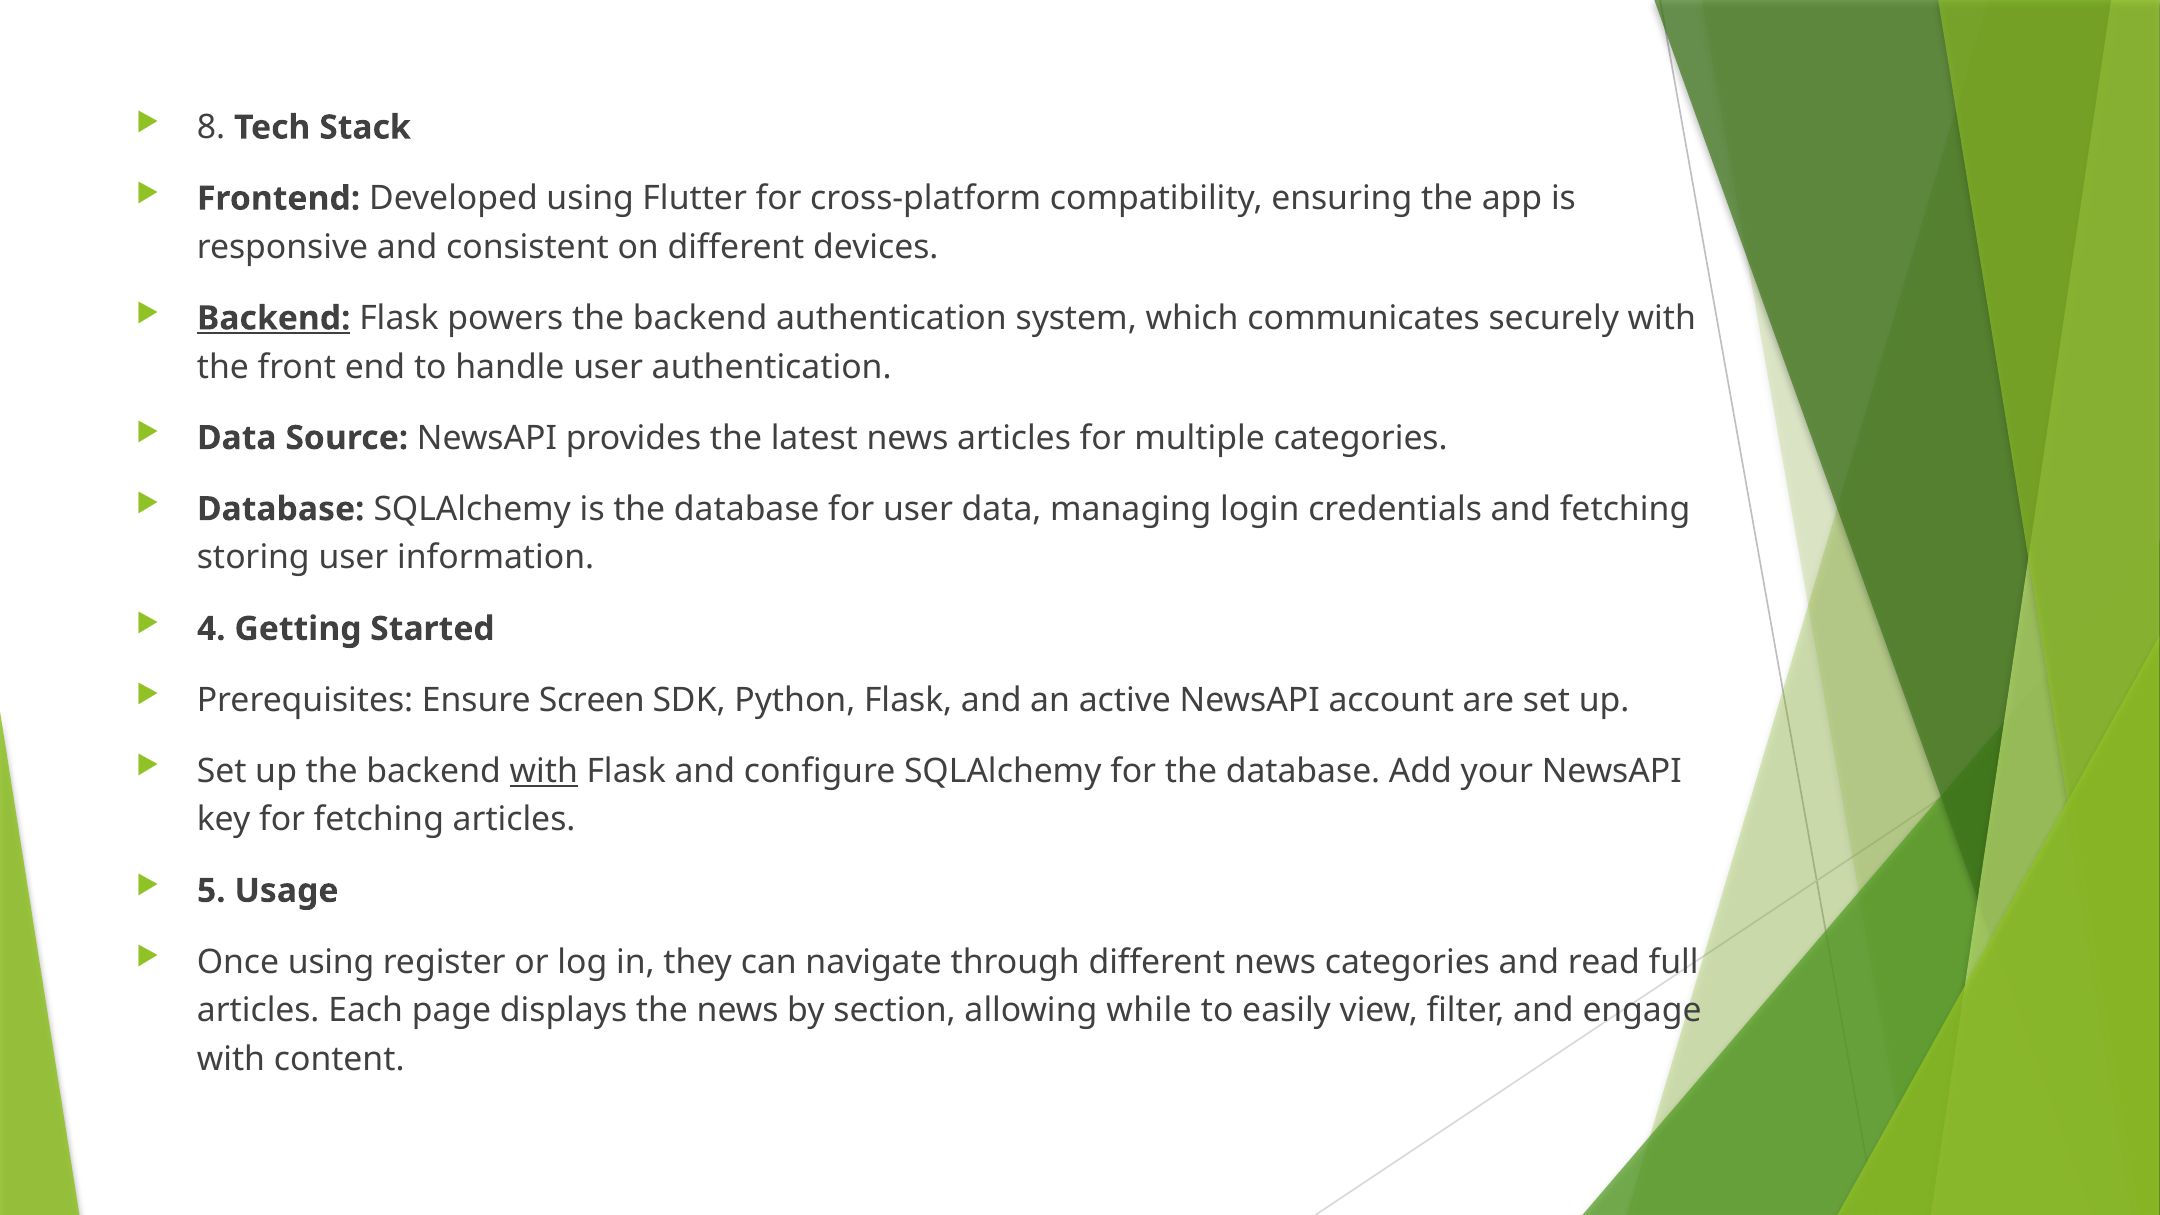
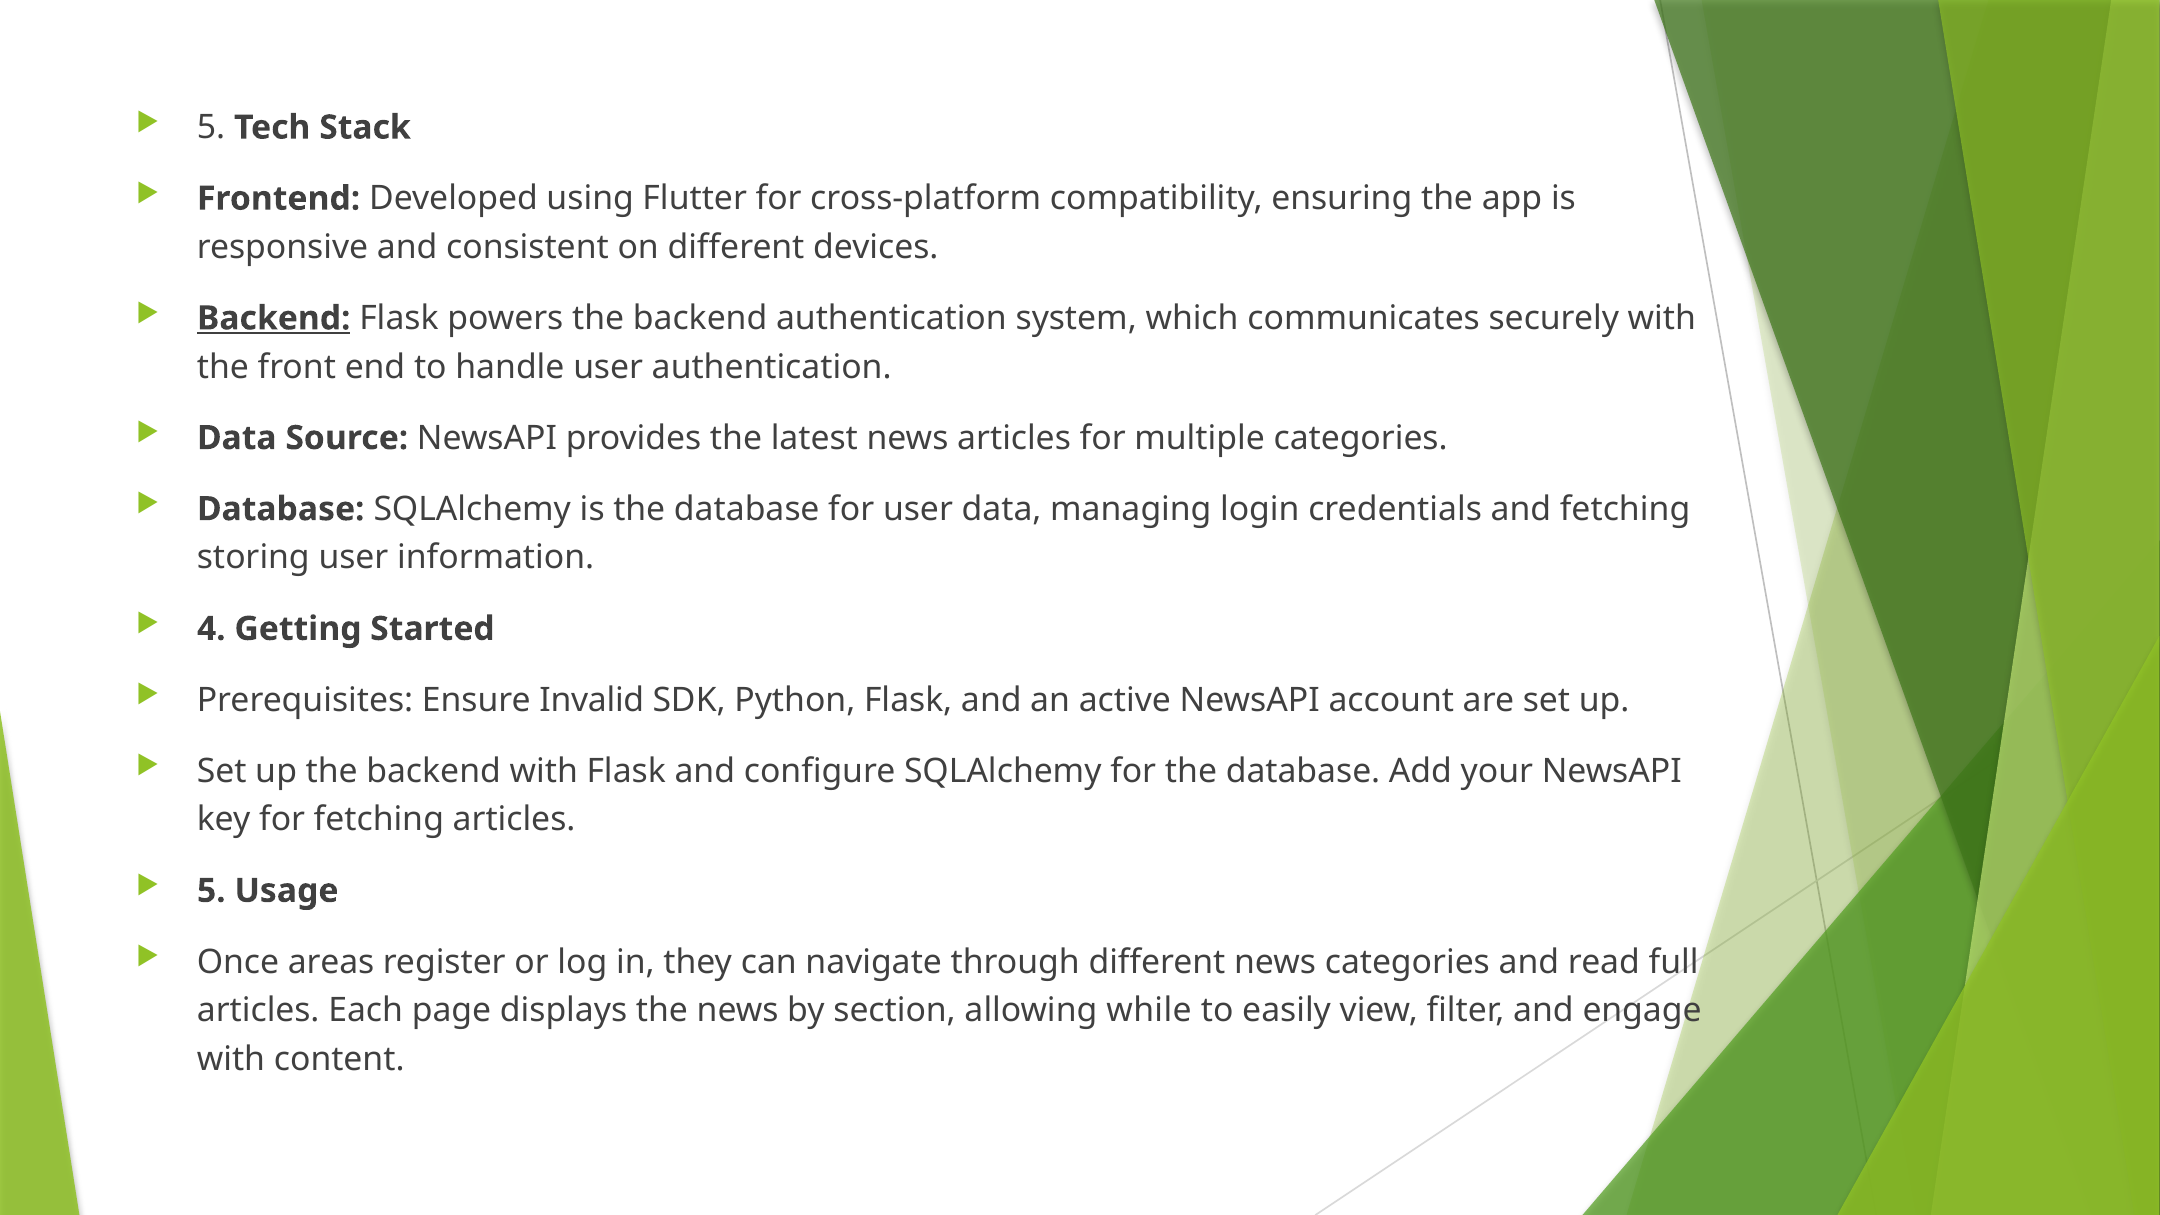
8: 8 -> 5 (211, 127)
Screen: Screen -> Invalid (592, 700)
with underline: present -> none (544, 771)
Once using: using -> areas (331, 962)
